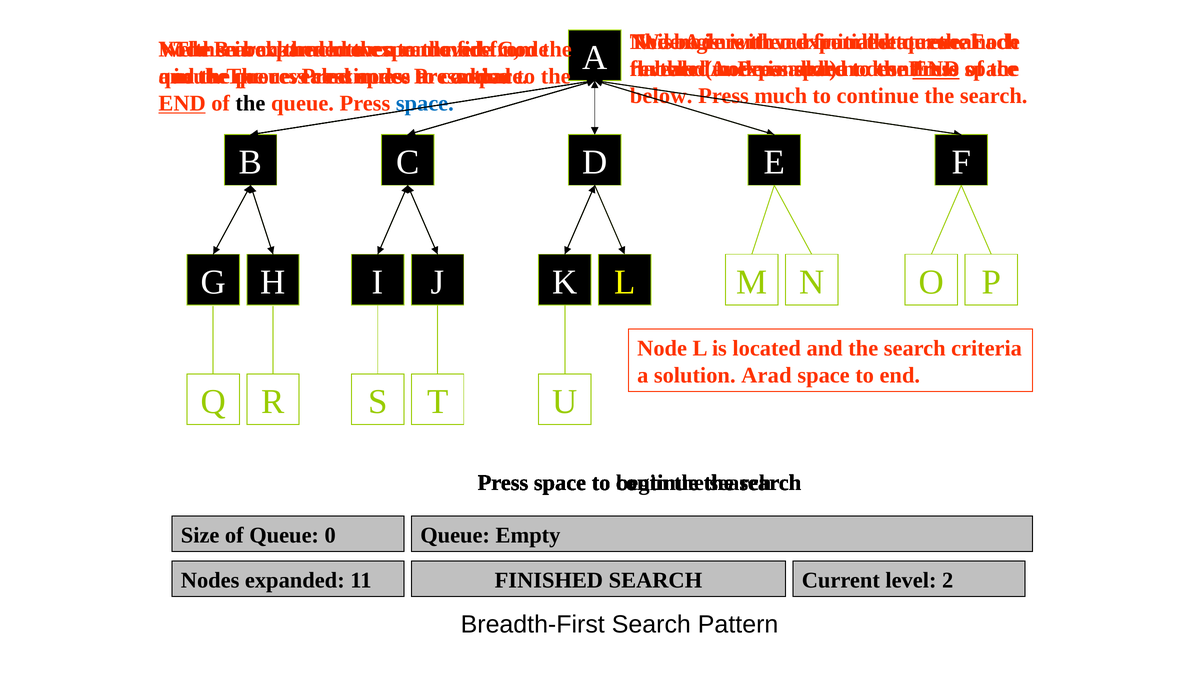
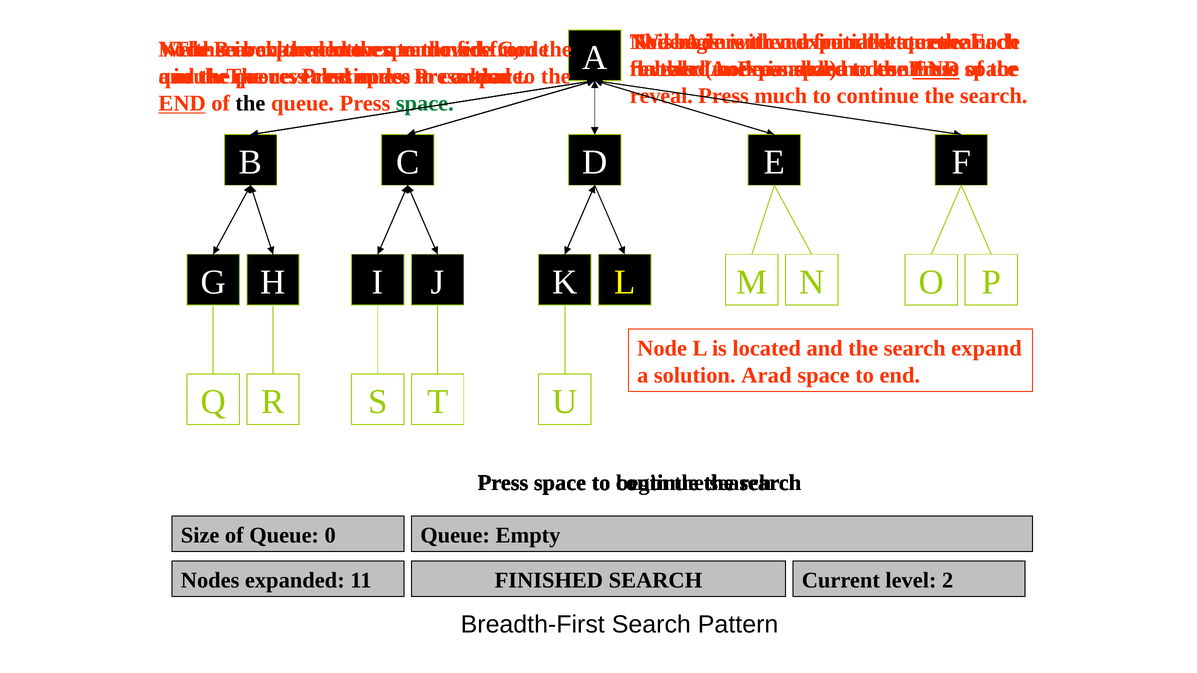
below: below -> reveal (661, 96)
space colour: blue -> green (425, 103)
search criteria: criteria -> expand (986, 349)
